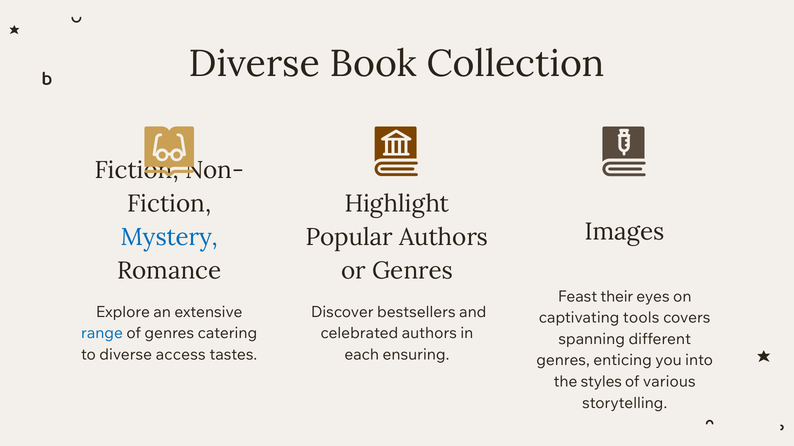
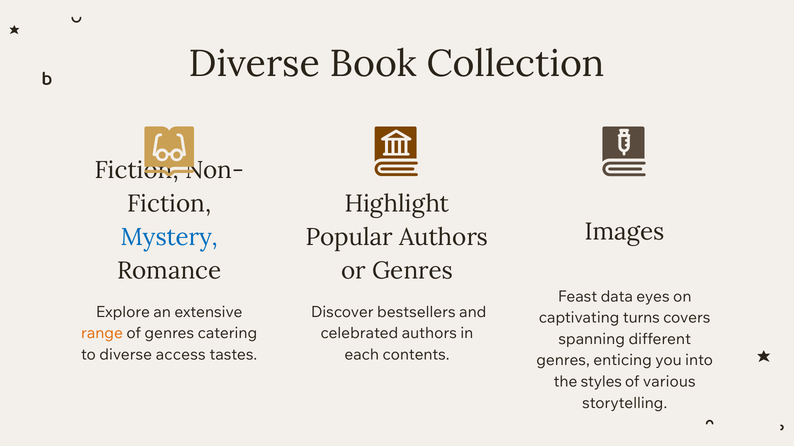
their: their -> data (617, 297)
tools: tools -> turns (641, 318)
range colour: blue -> orange (102, 334)
ensuring: ensuring -> contents (416, 355)
